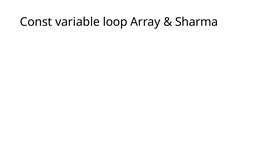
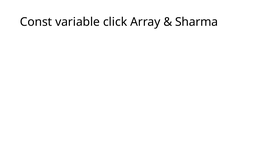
loop: loop -> click (115, 22)
